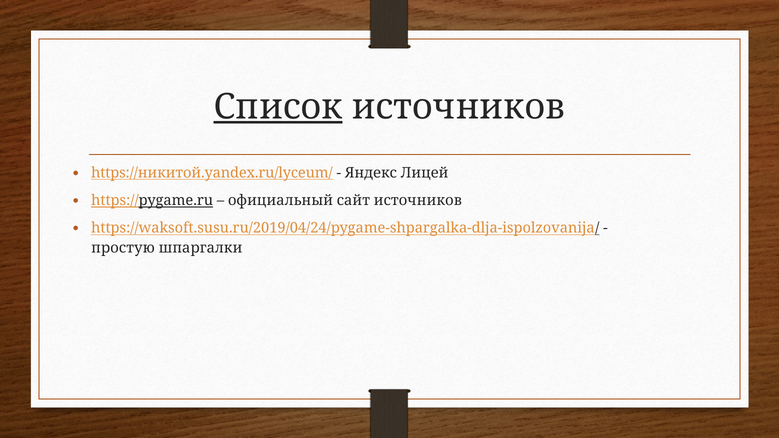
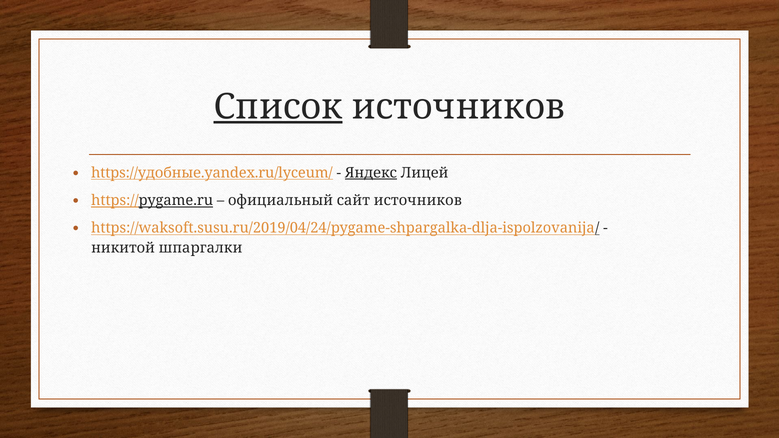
https://никитой.yandex.ru/lyceum/: https://никитой.yandex.ru/lyceum/ -> https://удобные.yandex.ru/lyceum/ (212, 173)
Яндекс underline: none -> present (371, 173)
простую: простую -> никитой (123, 248)
